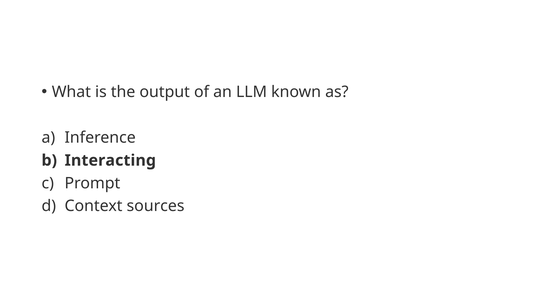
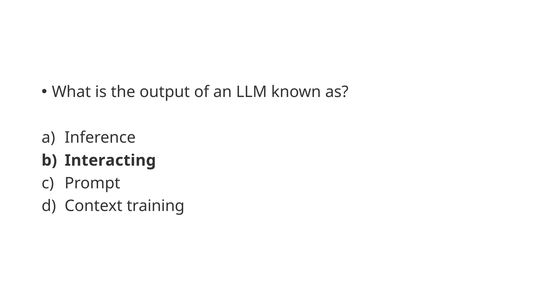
sources: sources -> training (156, 206)
